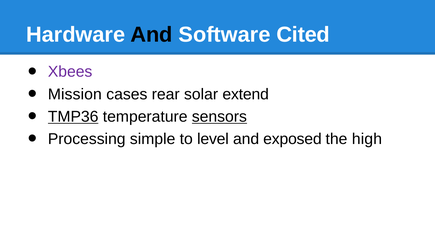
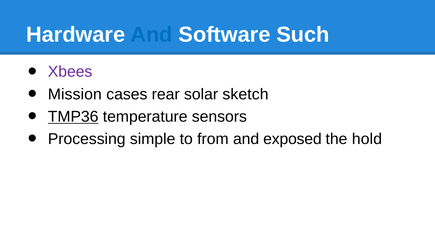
And colour: black -> blue (151, 35)
Cited: Cited -> Such (303, 35)
extend: extend -> sketch (245, 94)
sensors underline: present -> none (219, 117)
level: level -> from (213, 139)
high: high -> hold (367, 139)
